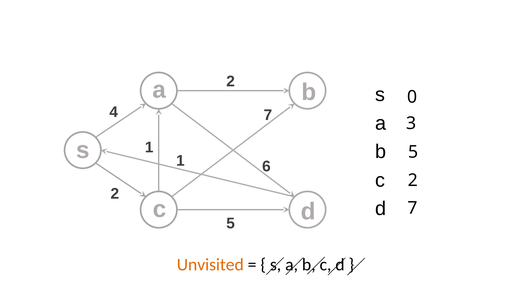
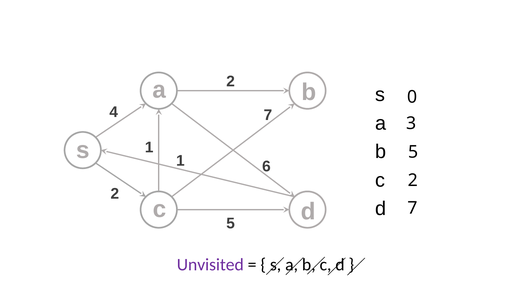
Unvisited colour: orange -> purple (210, 265)
